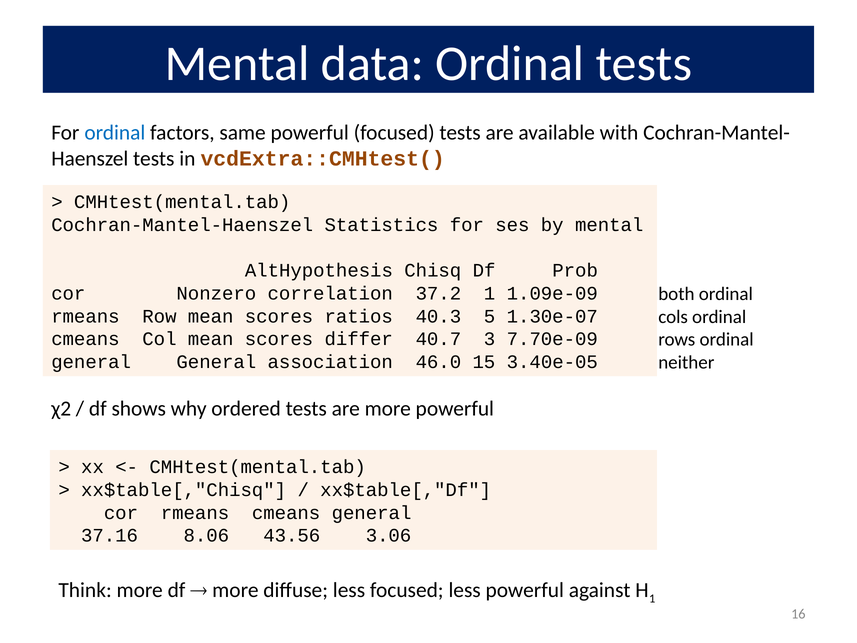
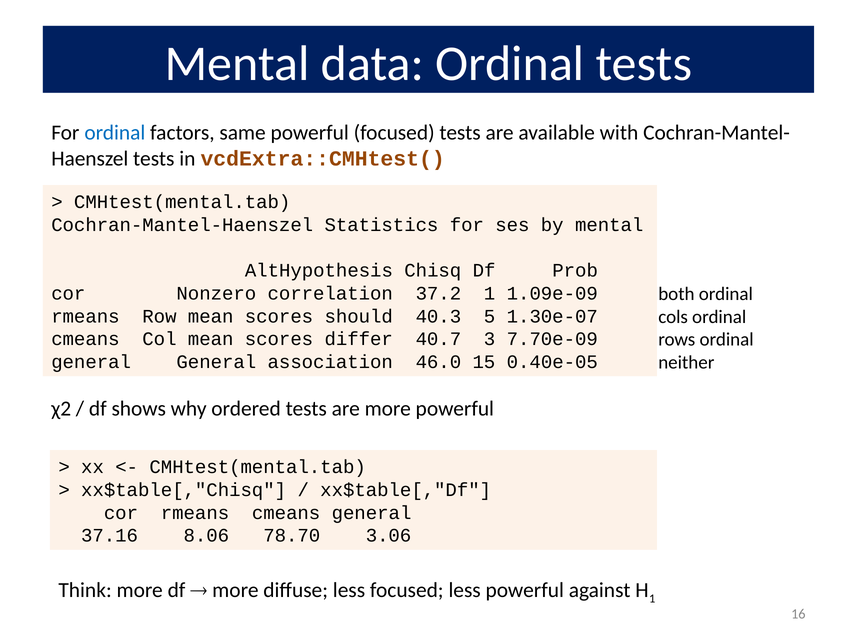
ratios: ratios -> should (359, 316)
3.40e-05: 3.40e-05 -> 0.40e-05 (552, 362)
43.56: 43.56 -> 78.70 (292, 535)
